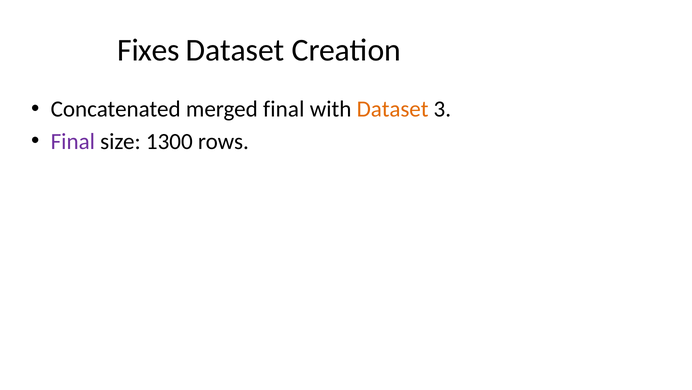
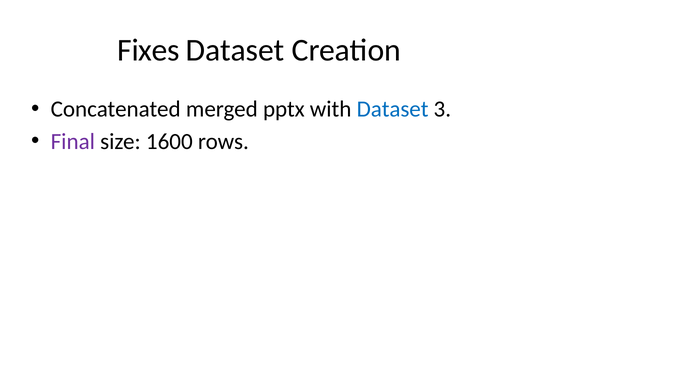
merged final: final -> pptx (284, 109)
Dataset colour: orange -> blue (393, 109)
1300: 1300 -> 1600 (169, 141)
